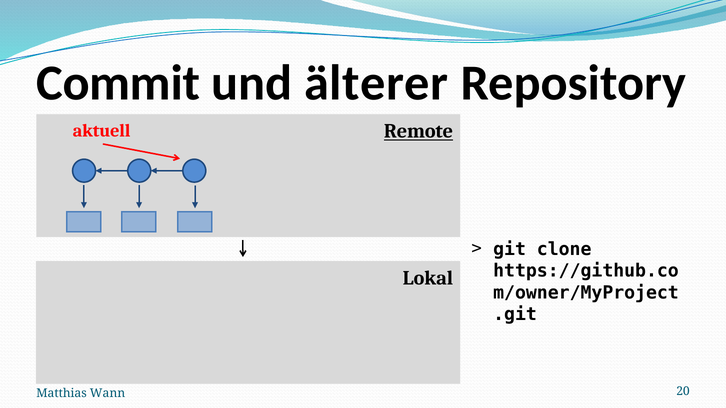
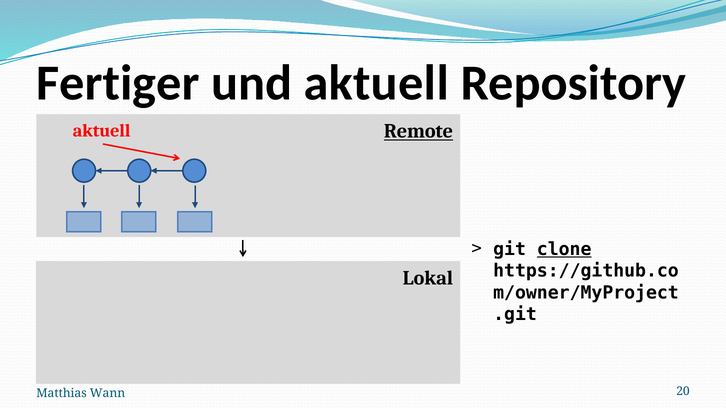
Commit: Commit -> Fertiger (118, 83)
und älterer: älterer -> aktuell (376, 83)
clone underline: none -> present (564, 249)
